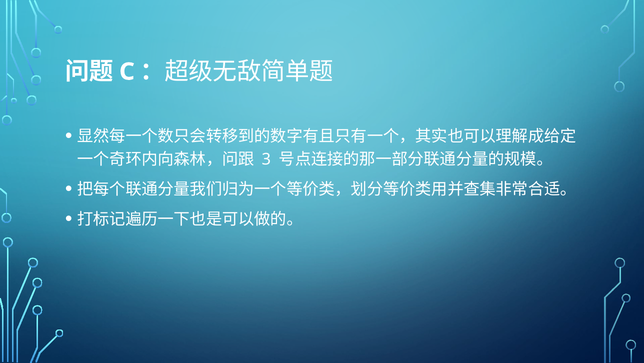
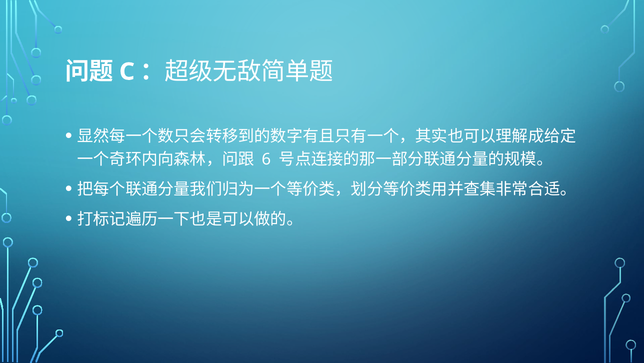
3: 3 -> 6 (266, 159)
